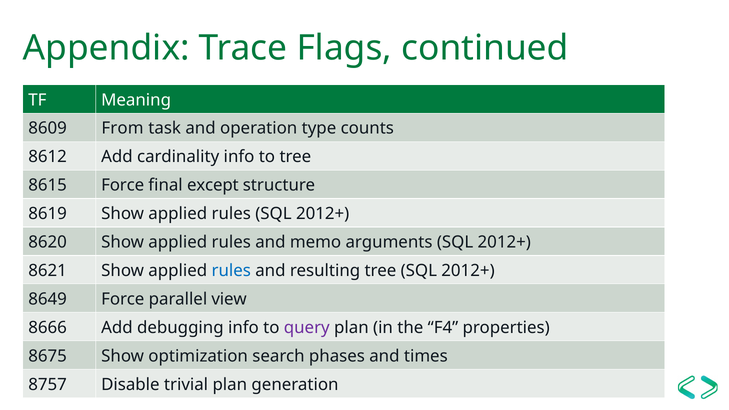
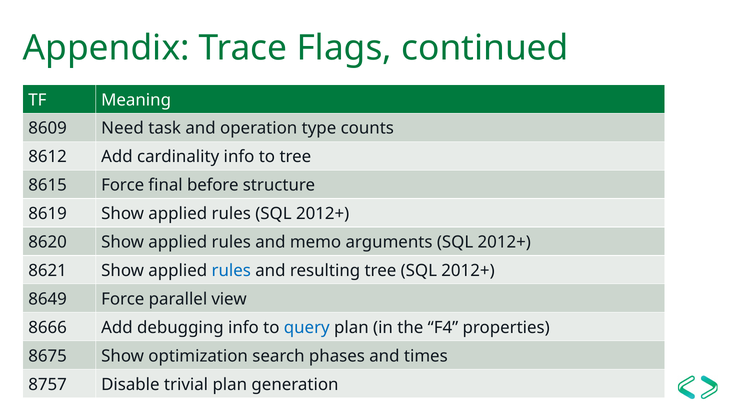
From: From -> Need (123, 128)
except: except -> before (213, 185)
query colour: purple -> blue (307, 328)
